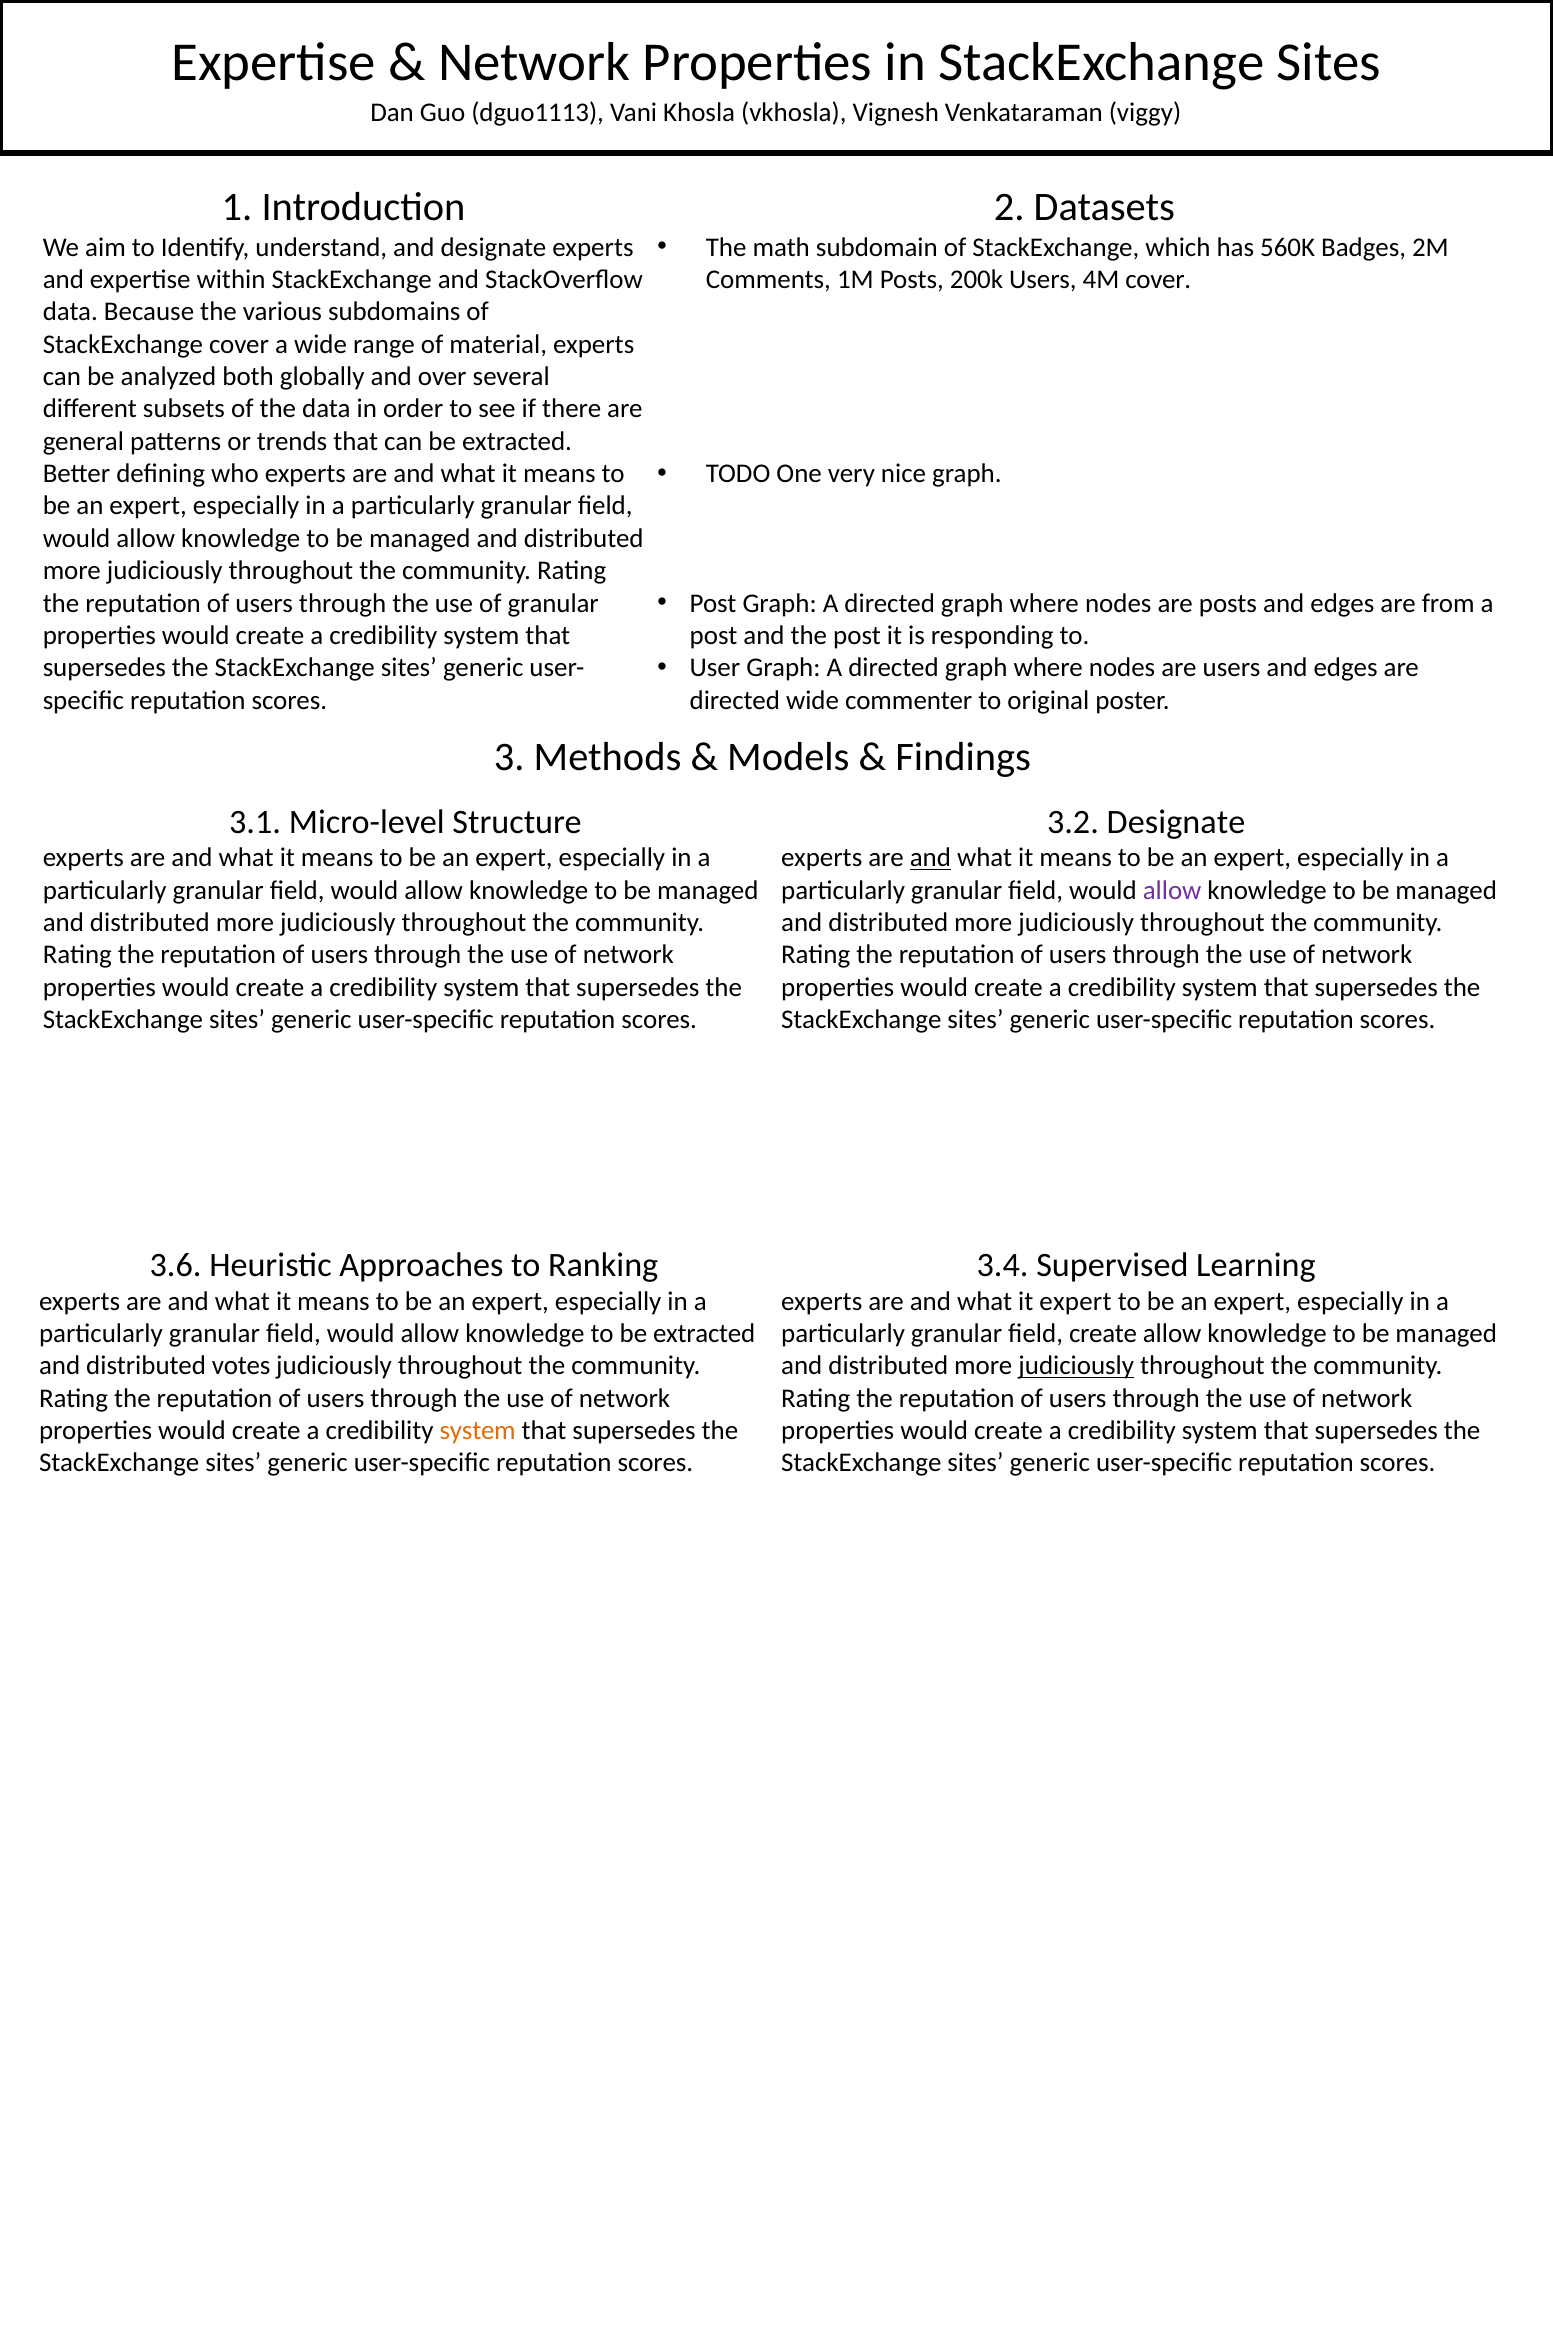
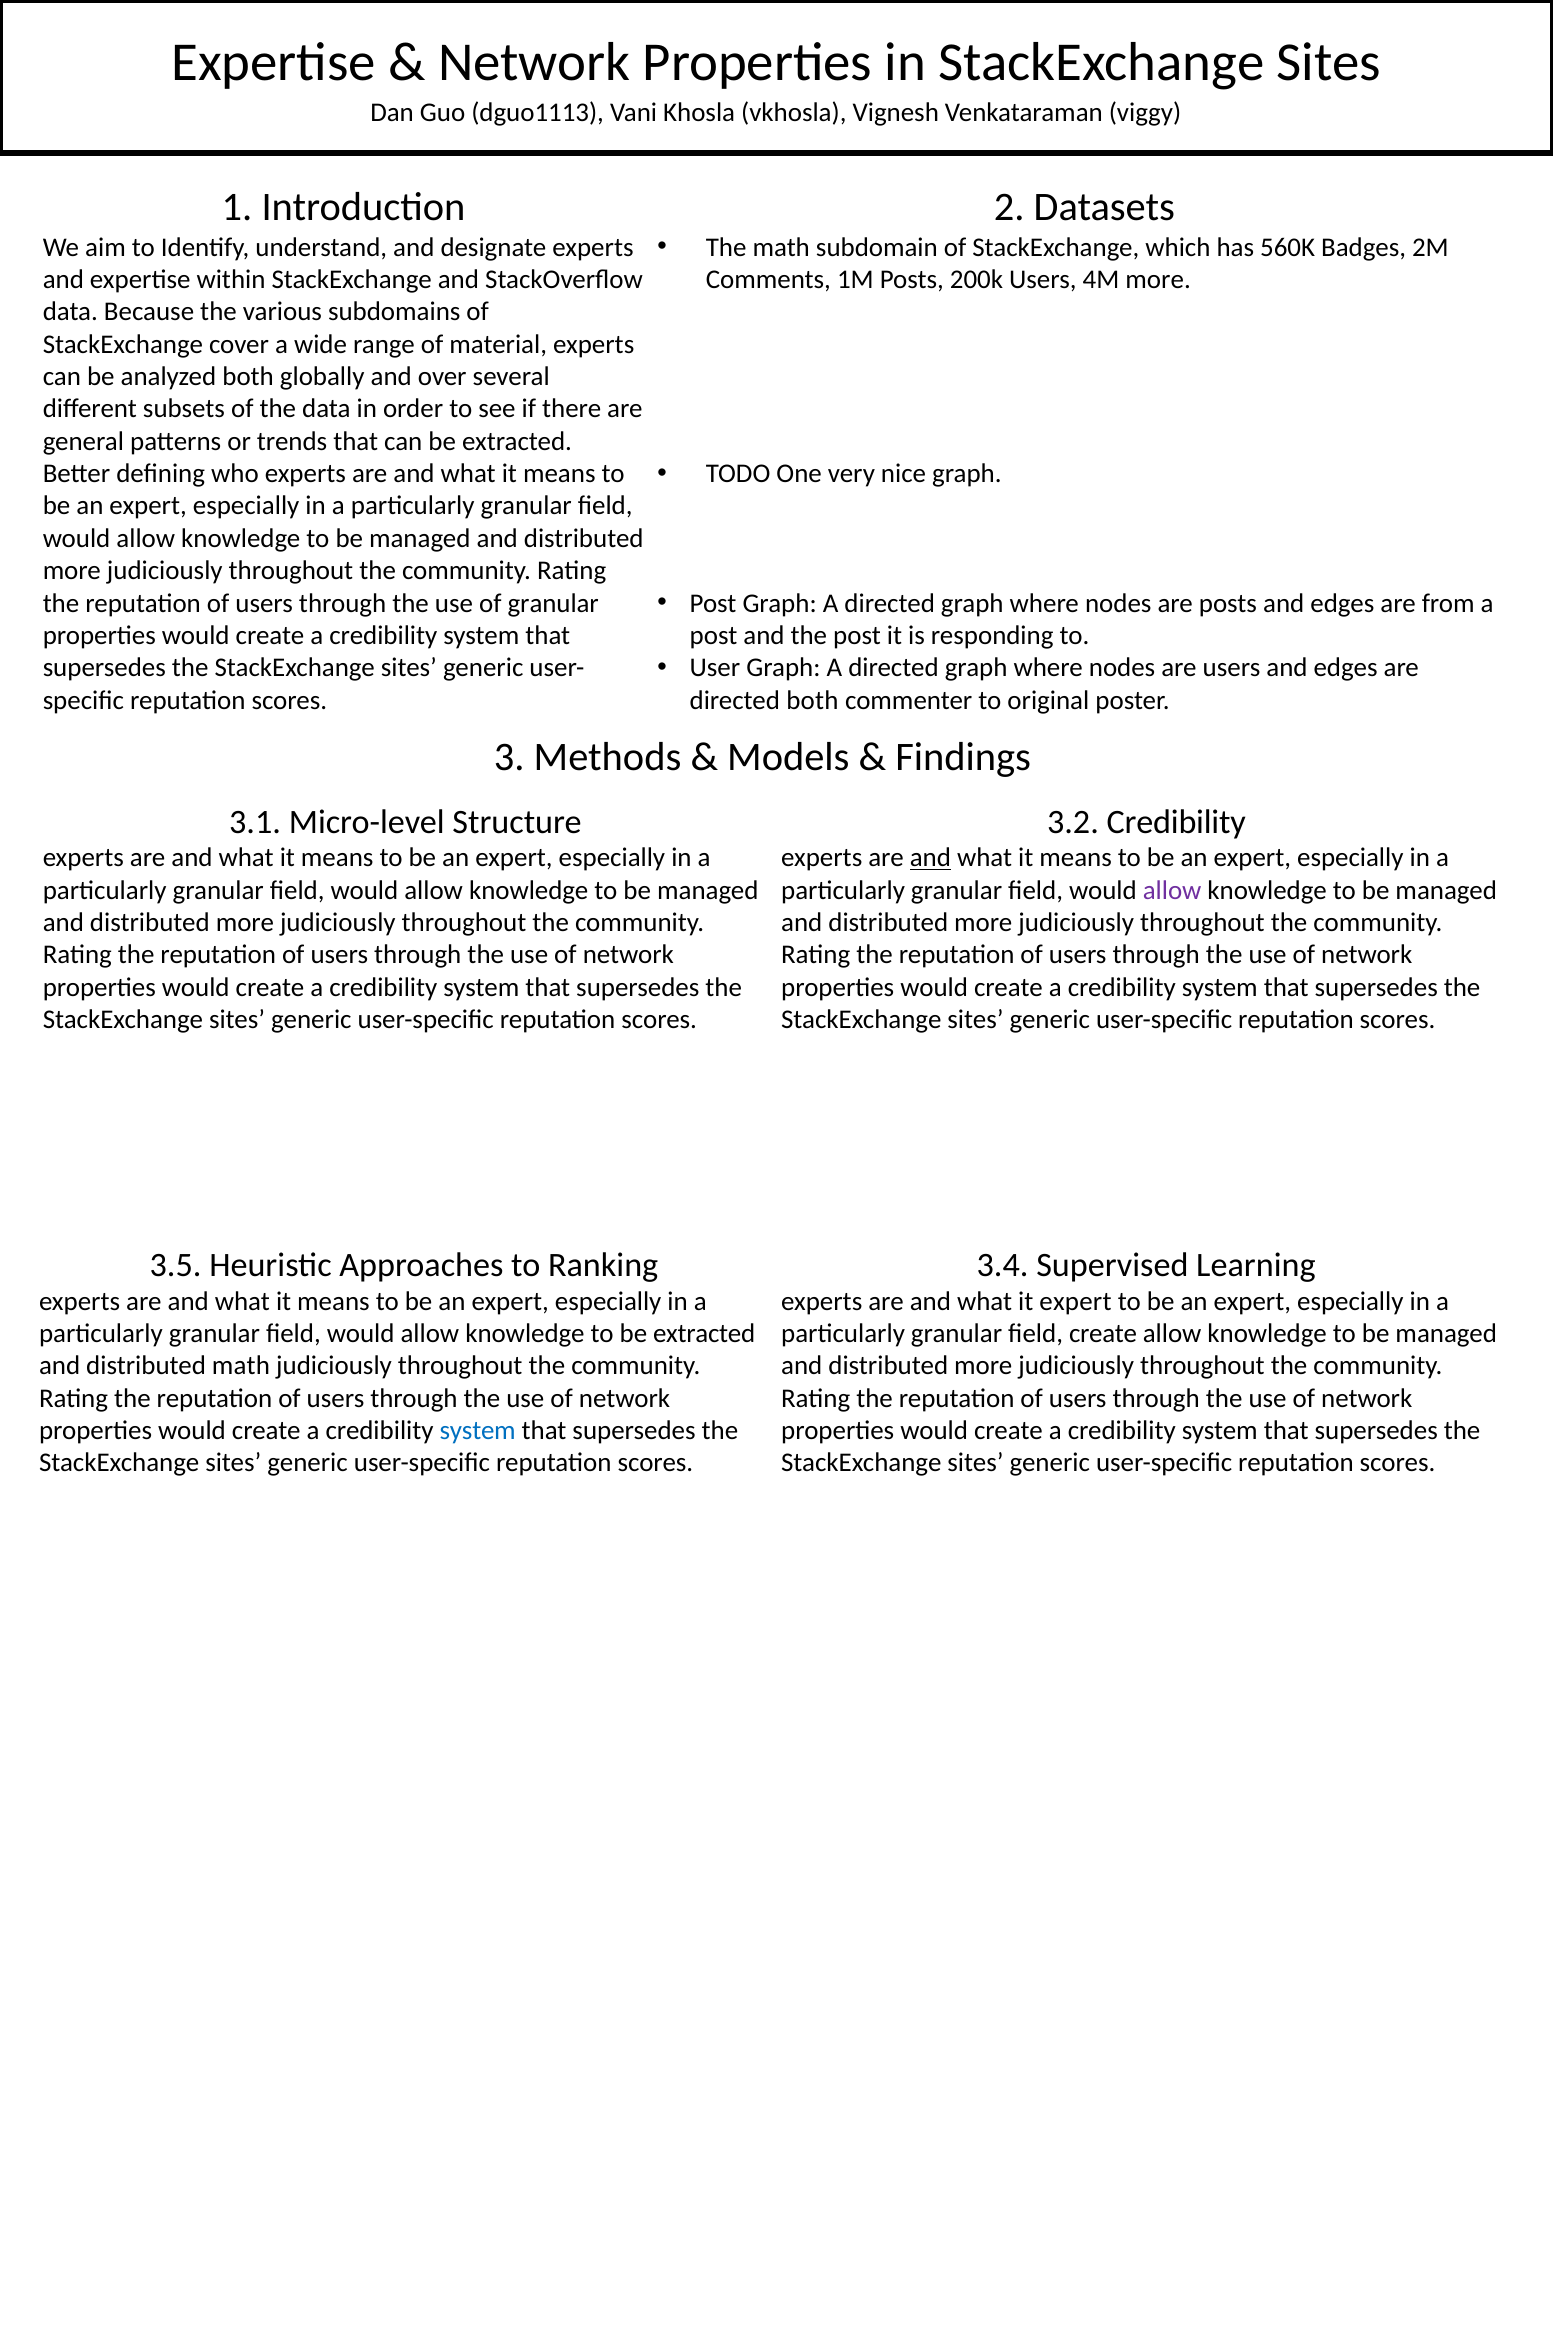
4M cover: cover -> more (1158, 279)
directed wide: wide -> both (812, 700)
3.2 Designate: Designate -> Credibility (1176, 822)
3.6: 3.6 -> 3.5 (176, 1265)
distributed votes: votes -> math (241, 1366)
judiciously underline: present -> none (1076, 1366)
system colour: orange -> blue (478, 1430)
